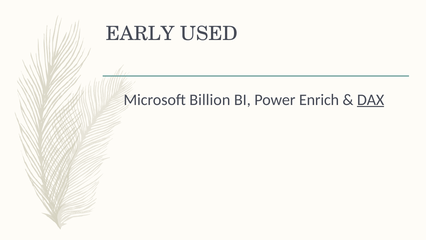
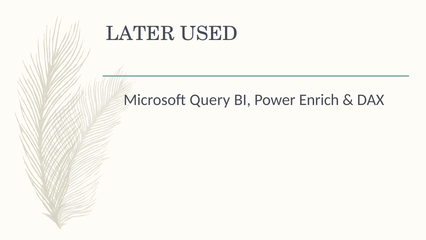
EARLY: EARLY -> LATER (140, 34)
Billion: Billion -> Query (210, 100)
DAX underline: present -> none (371, 100)
